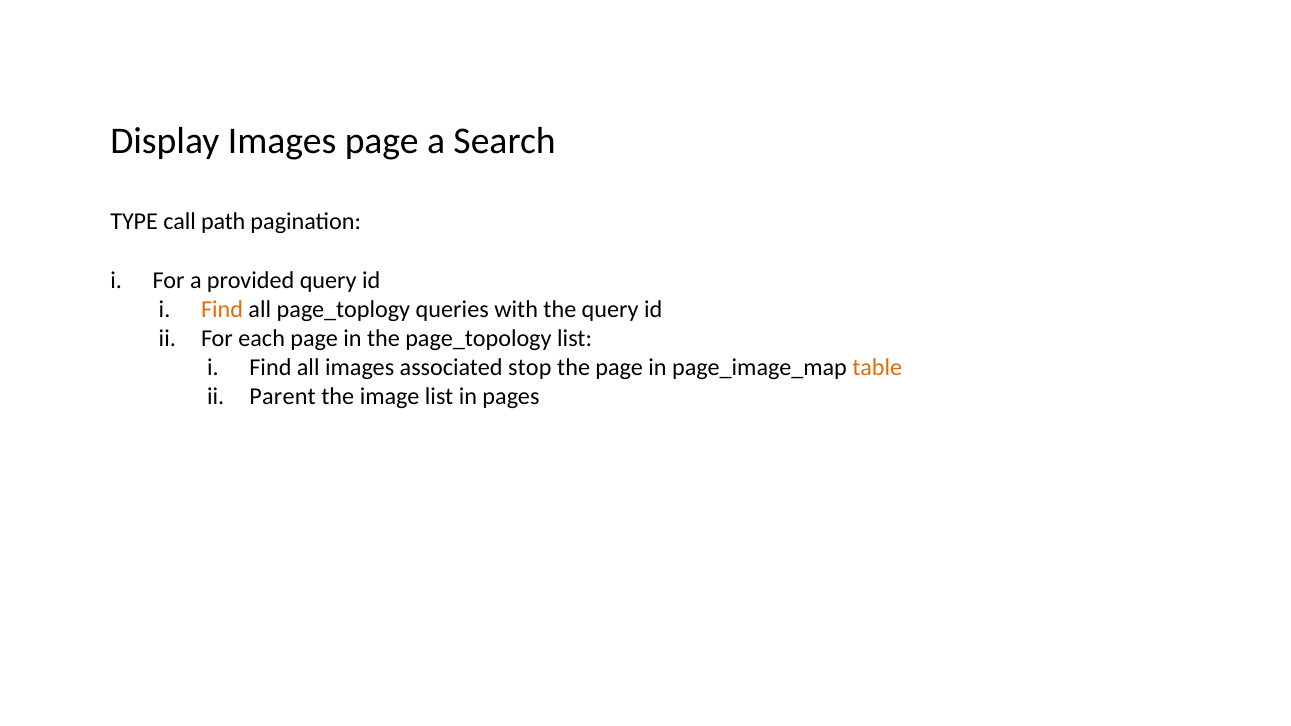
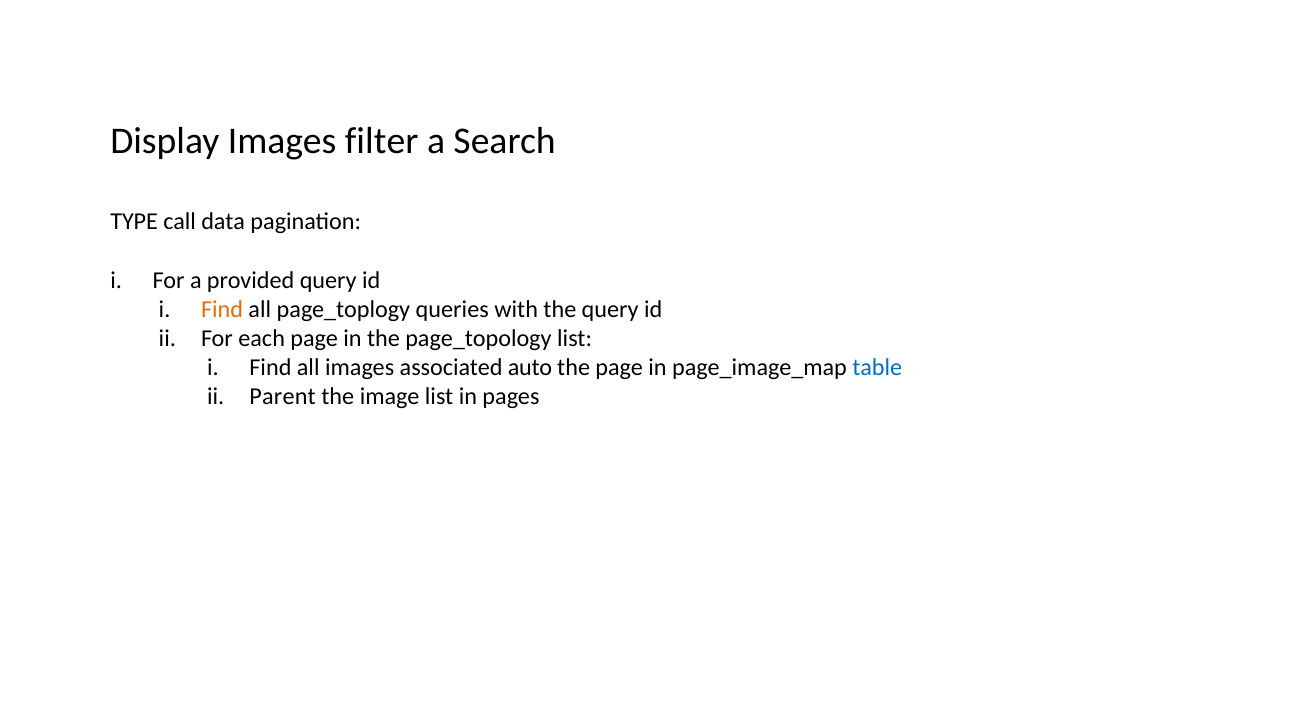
Images page: page -> filter (382, 141)
path: path -> data (223, 222)
stop: stop -> auto (530, 367)
table colour: orange -> blue (877, 367)
